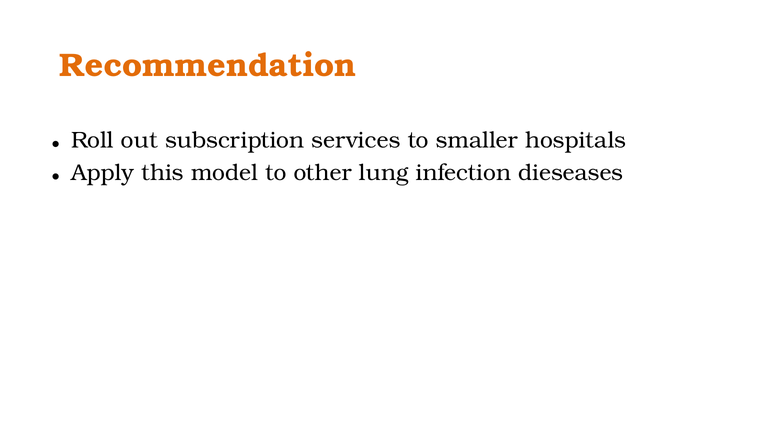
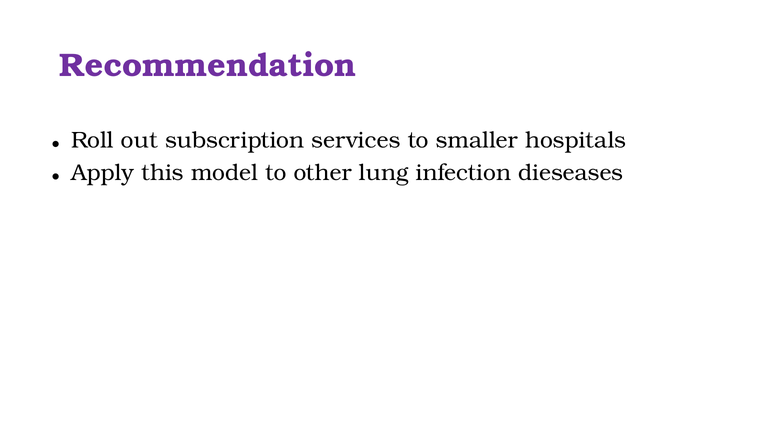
Recommendation colour: orange -> purple (208, 66)
